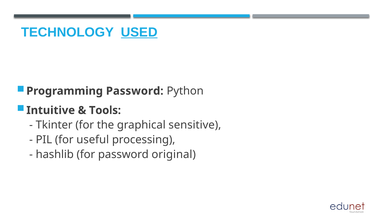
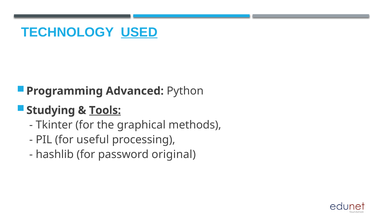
Programming Password: Password -> Advanced (135, 91)
Intuitive: Intuitive -> Studying (51, 111)
Tools underline: none -> present (105, 111)
sensitive: sensitive -> methods (195, 125)
